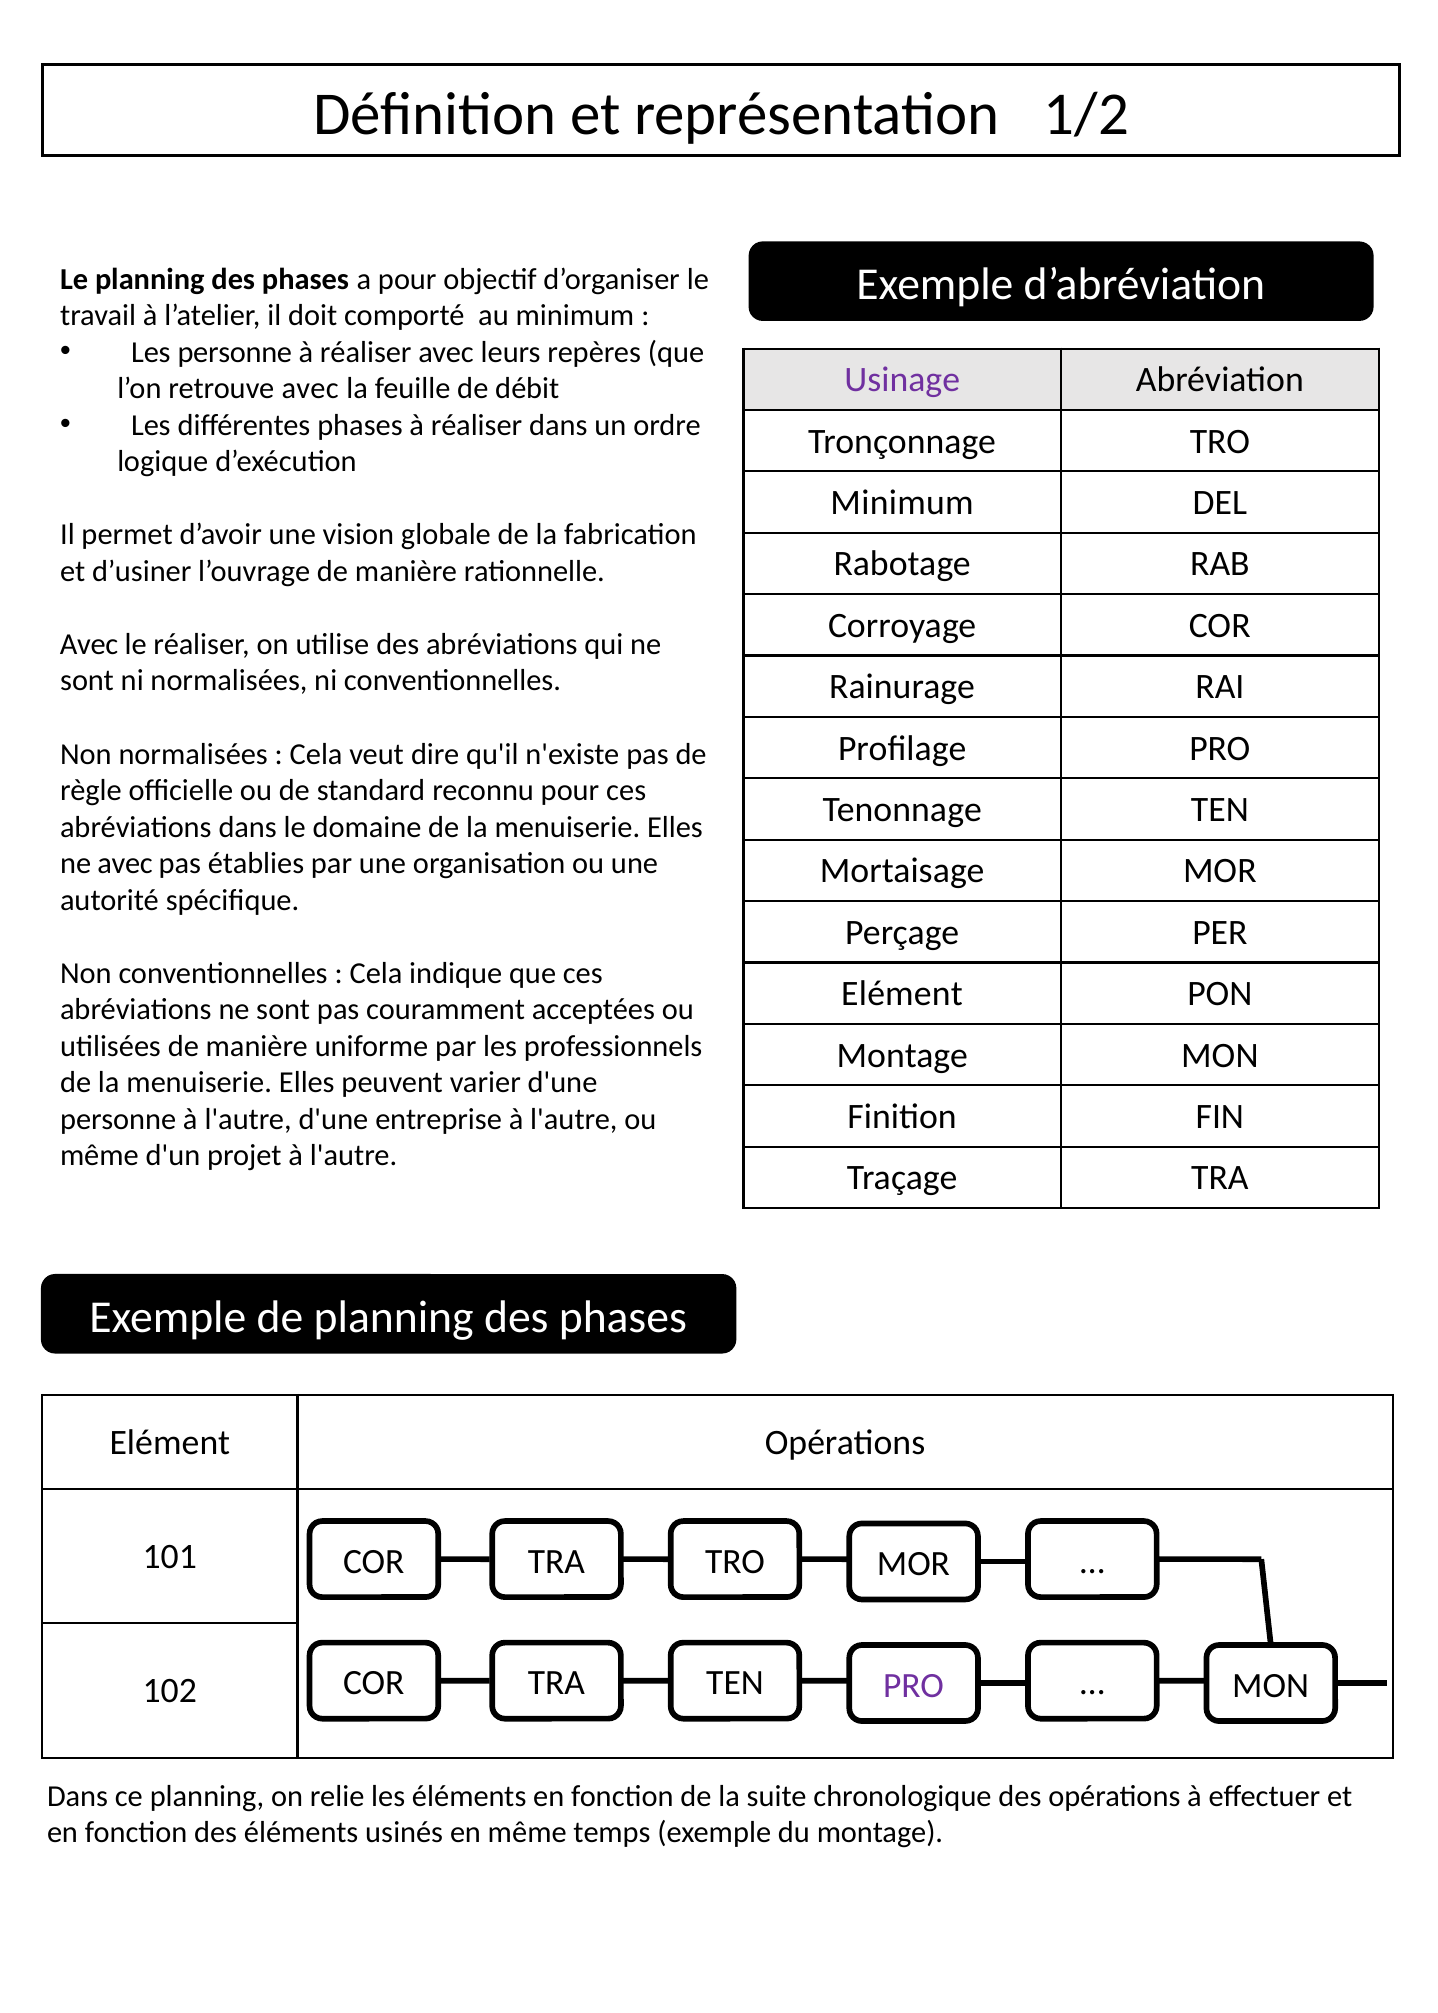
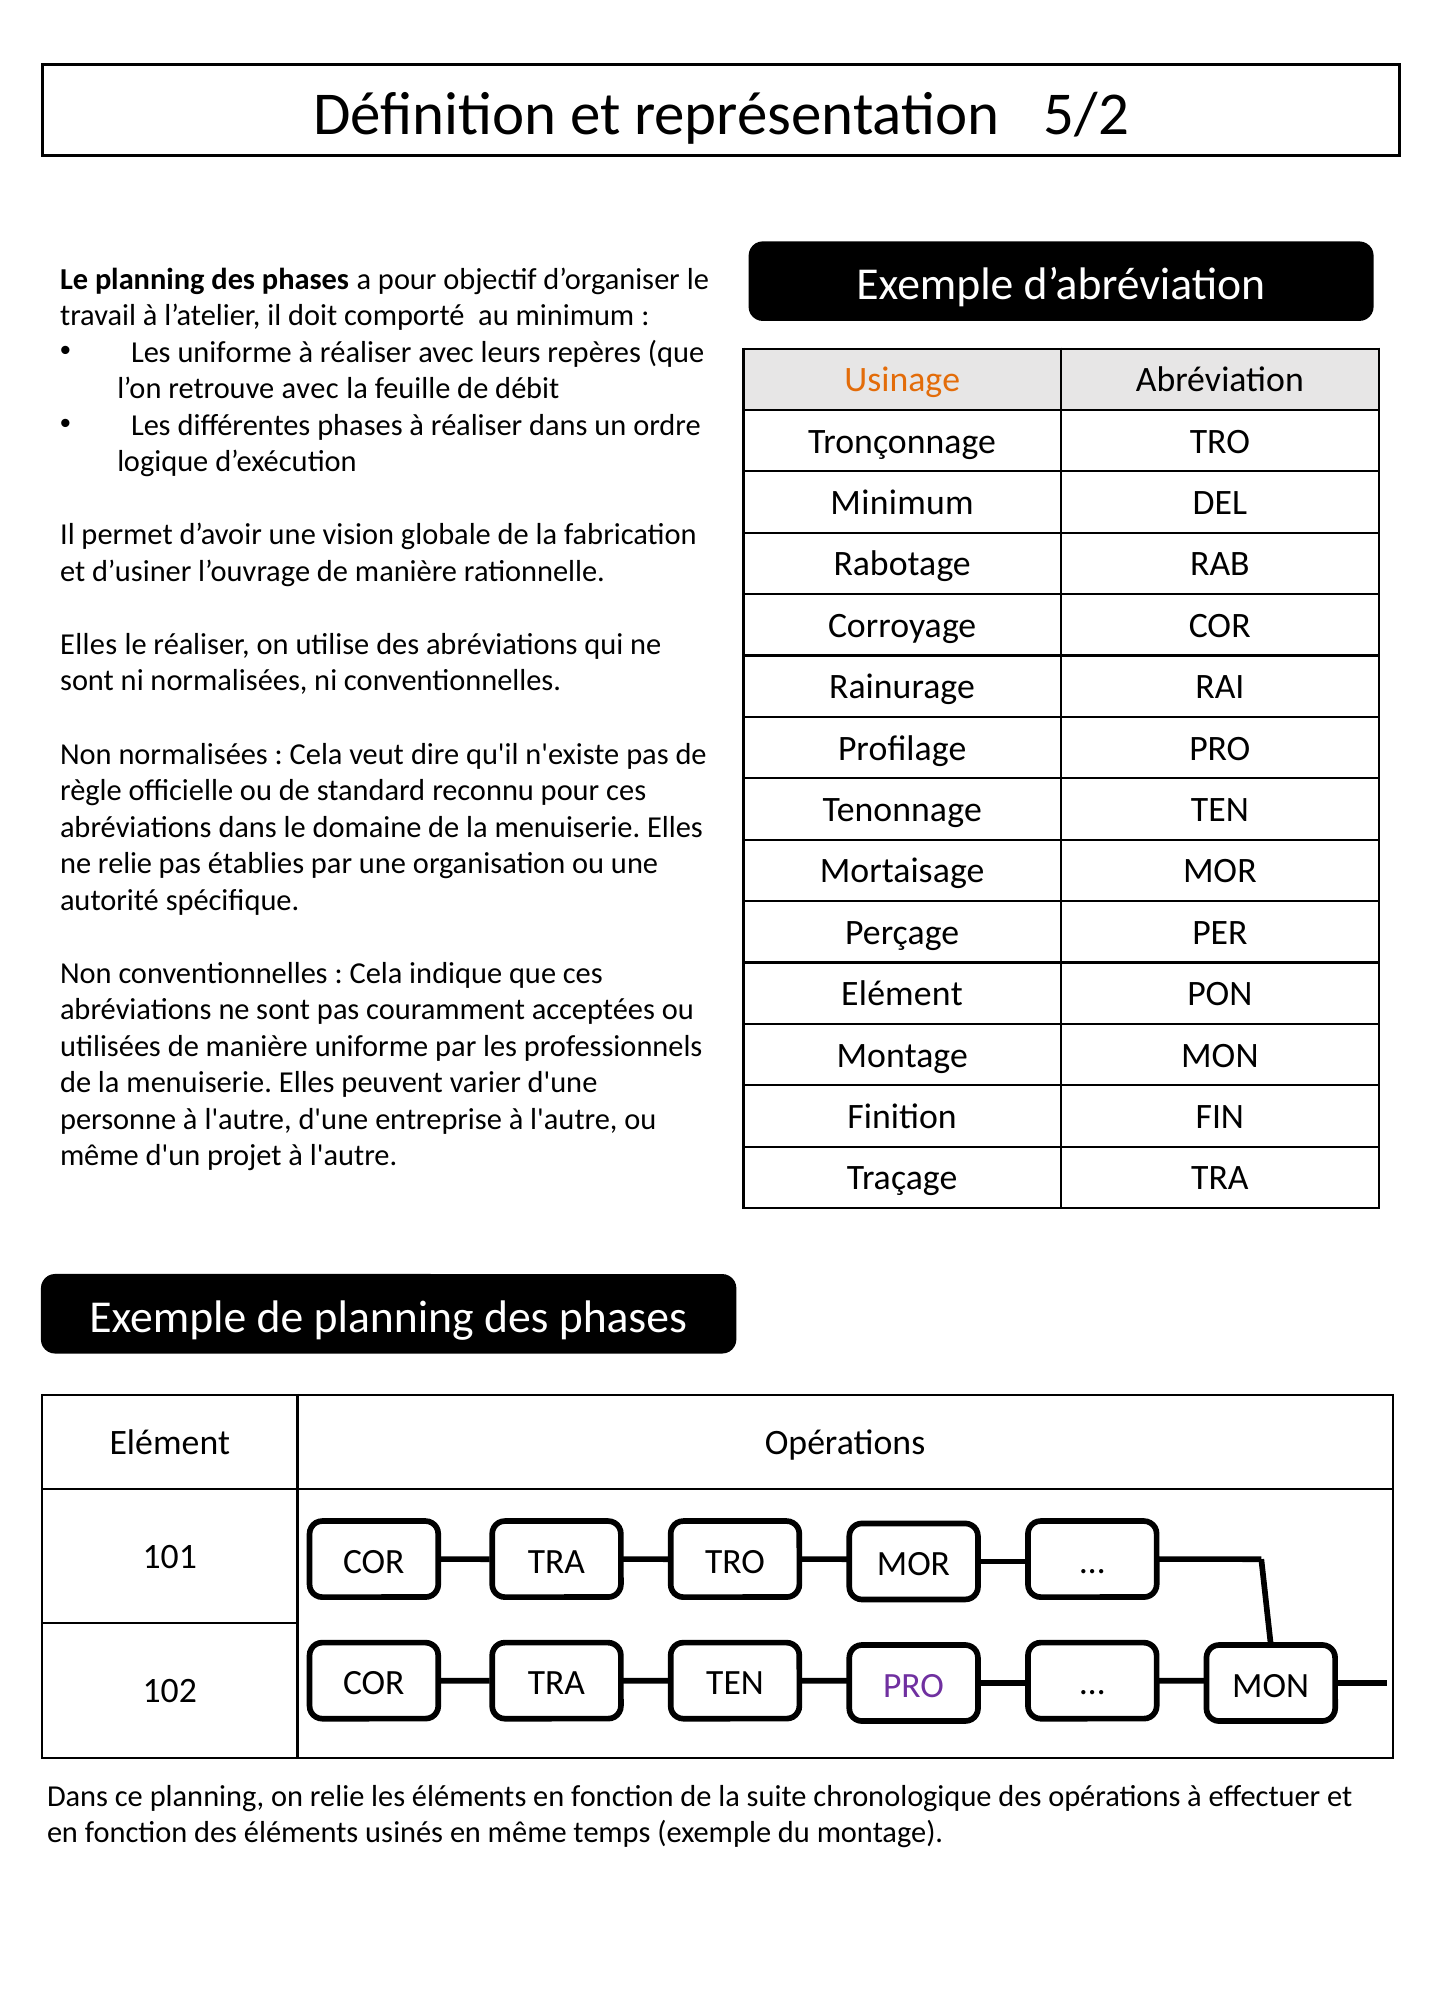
1/2: 1/2 -> 5/2 (1086, 114)
Les personne: personne -> uniforme (235, 352)
Usinage colour: purple -> orange (902, 380)
Avec: Avec -> Elles (89, 645)
ne avec: avec -> relie (125, 864)
